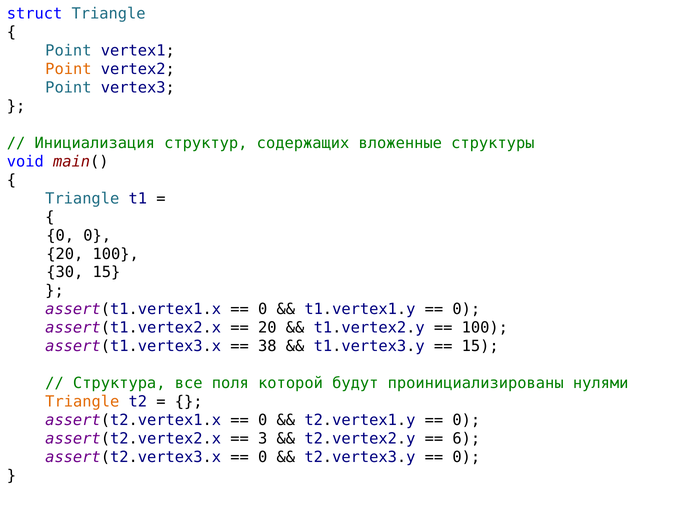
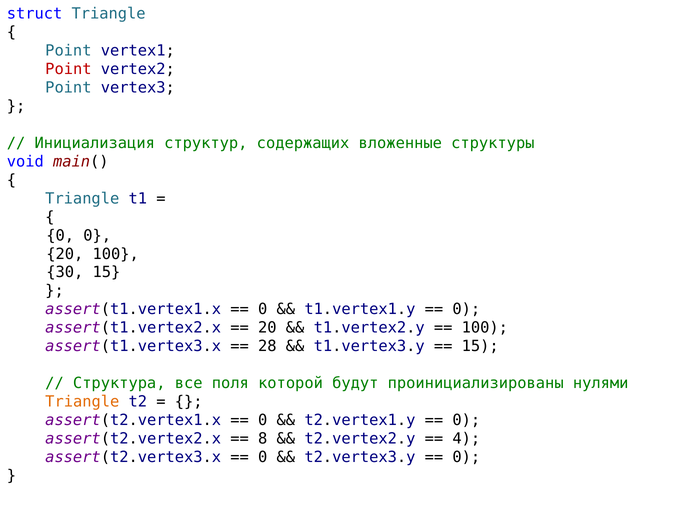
Point colour: orange -> red (68, 69)
38: 38 -> 28 (267, 347)
3: 3 -> 8 (263, 439)
6: 6 -> 4 (466, 439)
